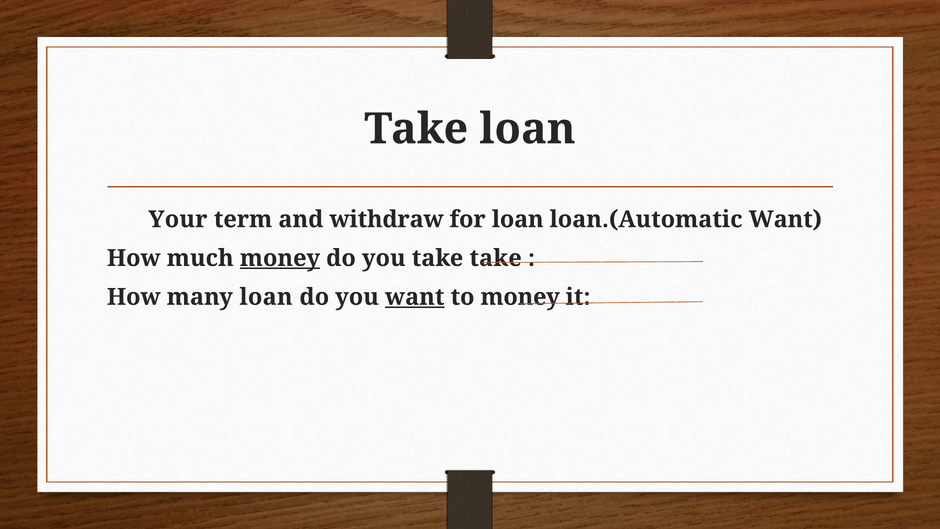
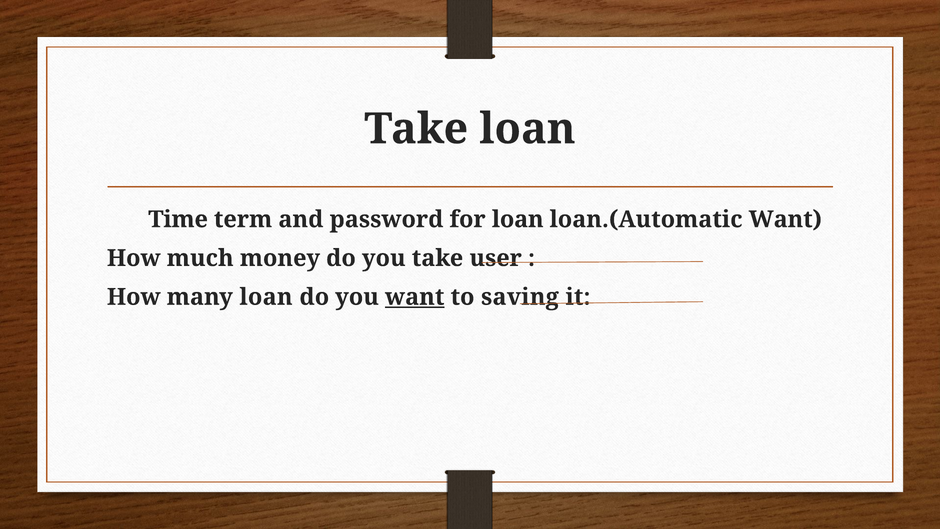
Your: Your -> Time (178, 219)
withdraw: withdraw -> password (387, 219)
money underline: present -> none (280, 258)
take take: take -> user (496, 258)
to money: money -> saving (520, 297)
